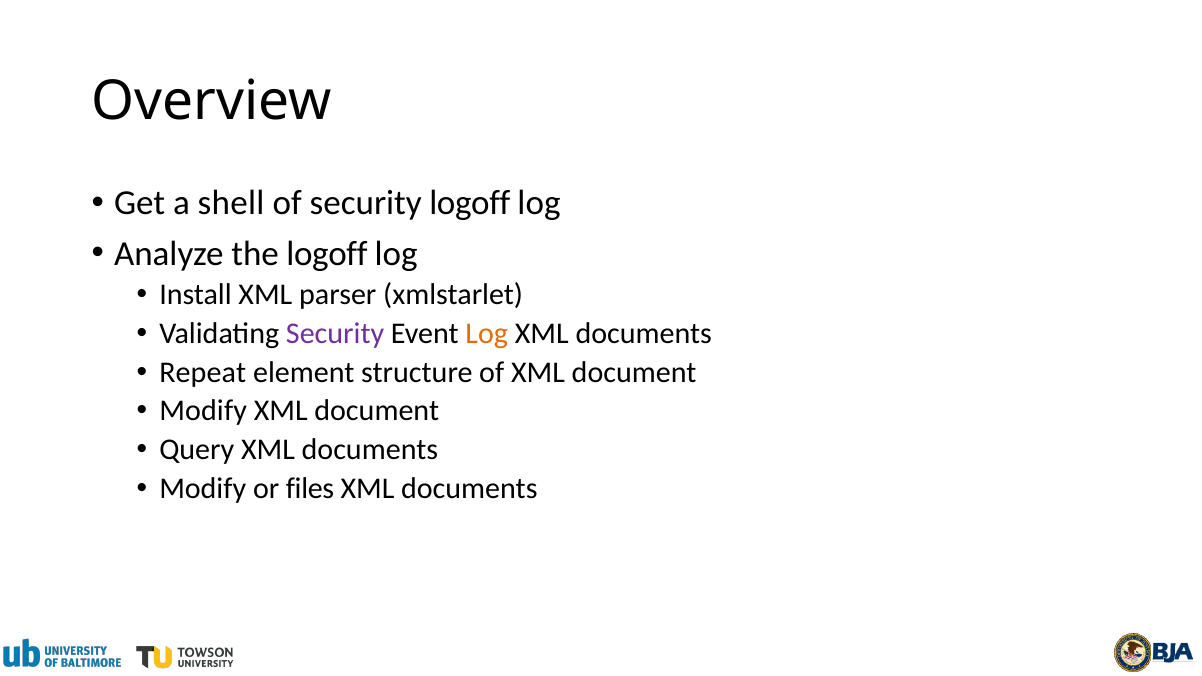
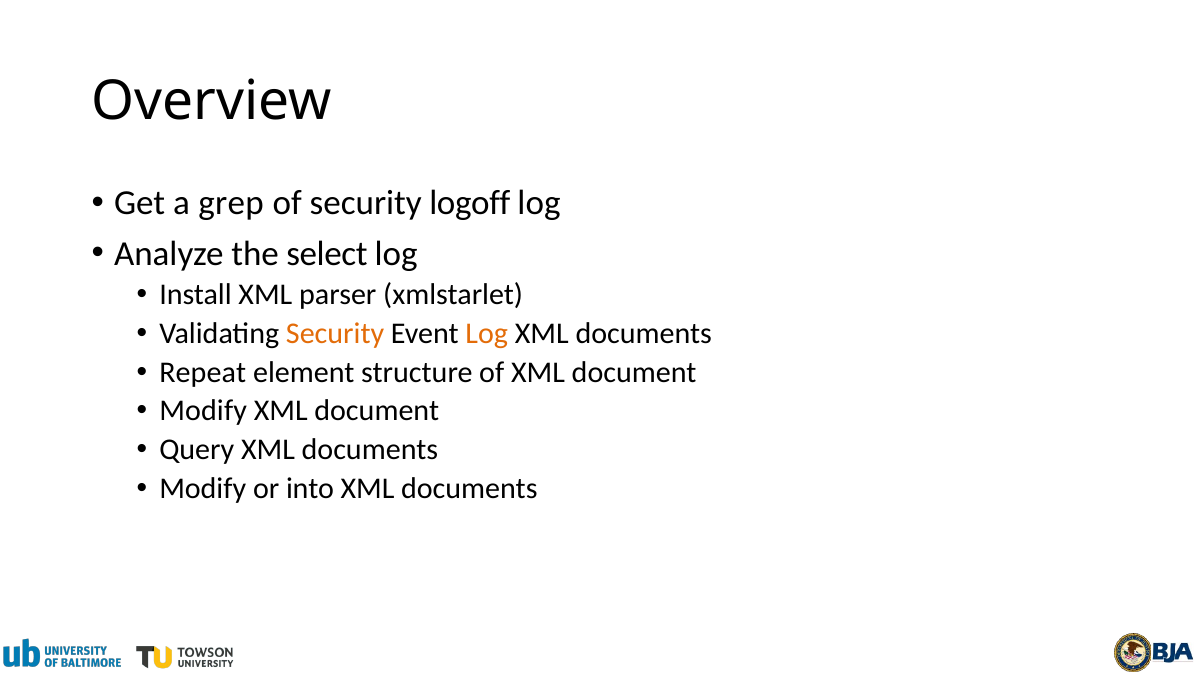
shell: shell -> grep (231, 203)
the logoff: logoff -> select (327, 254)
Security colour: purple -> orange (335, 334)
files: files -> into (310, 488)
